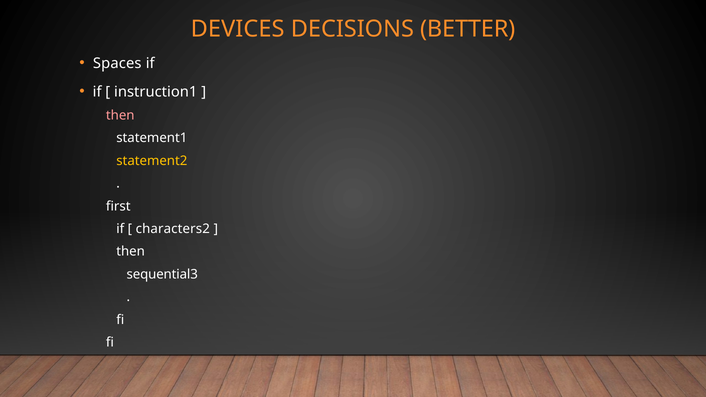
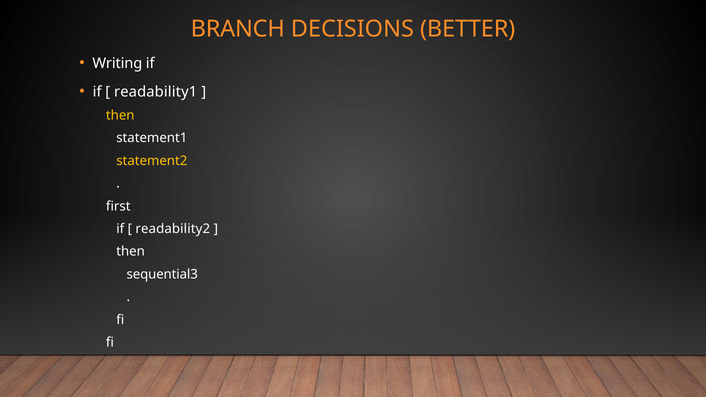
DEVICES: DEVICES -> BRANCH (238, 29)
Spaces: Spaces -> Writing (117, 63)
instruction1: instruction1 -> readability1 (156, 92)
then colour: pink -> yellow (120, 115)
characters2: characters2 -> readability2 (173, 229)
